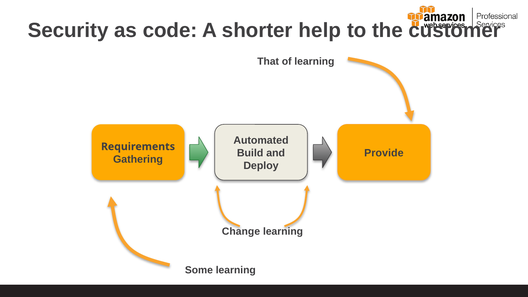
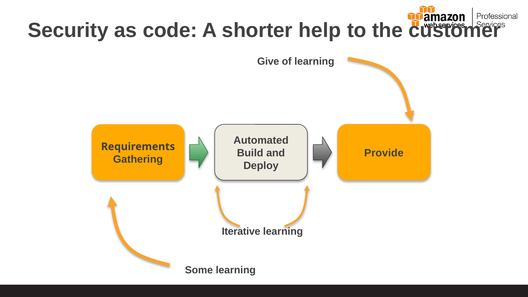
That: That -> Give (268, 62)
Change: Change -> Iterative (241, 232)
